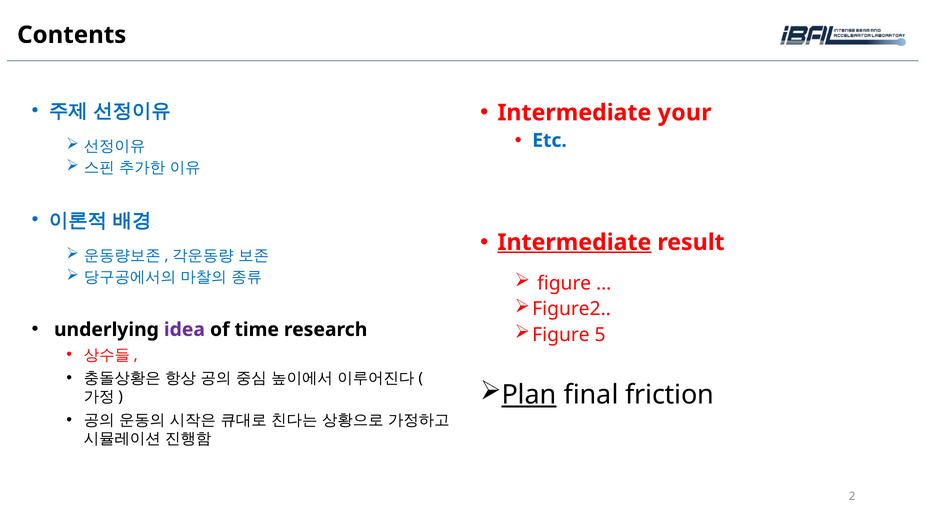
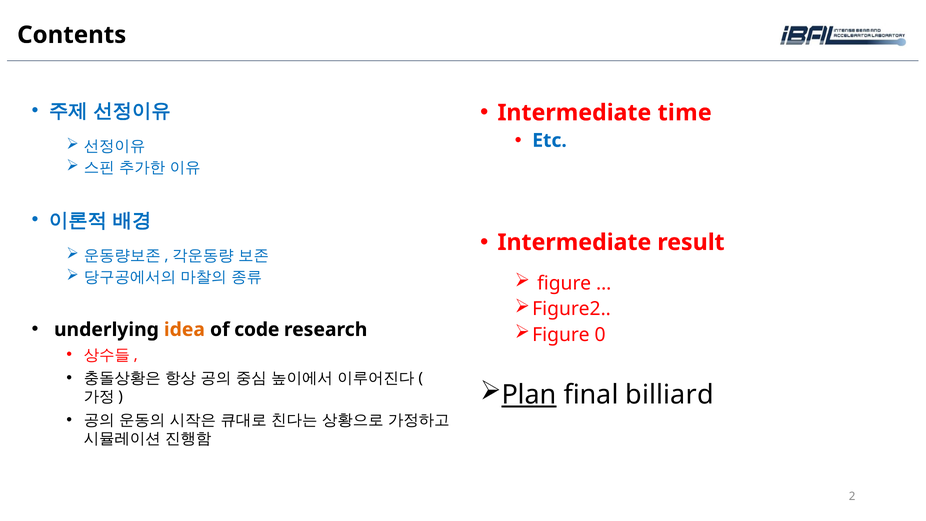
your: your -> time (685, 113)
Intermediate underline: present -> none (574, 242)
idea colour: purple -> orange (184, 330)
time: time -> code (257, 330)
5: 5 -> 0 (600, 335)
friction: friction -> billiard (670, 395)
